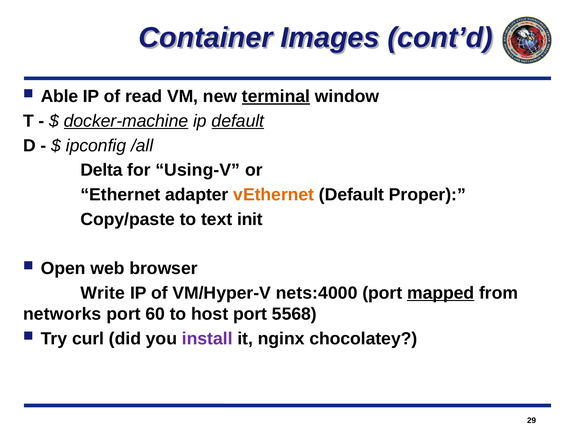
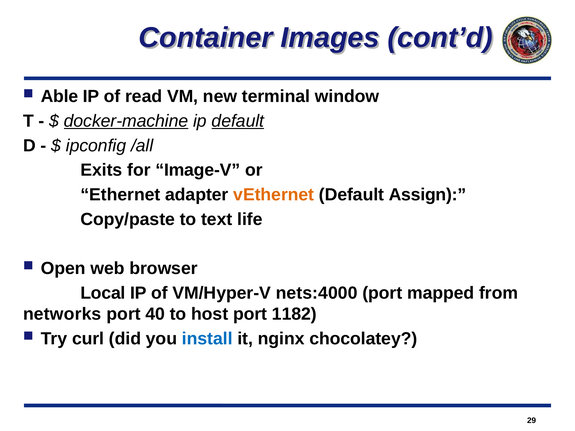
terminal underline: present -> none (276, 97)
Delta: Delta -> Exits (101, 170)
Using-V: Using-V -> Image-V (198, 170)
Proper: Proper -> Assign (428, 195)
init: init -> life (250, 219)
Write: Write -> Local (103, 293)
mapped underline: present -> none (441, 293)
60: 60 -> 40 (155, 314)
5568: 5568 -> 1182 (294, 314)
install colour: purple -> blue (207, 339)
